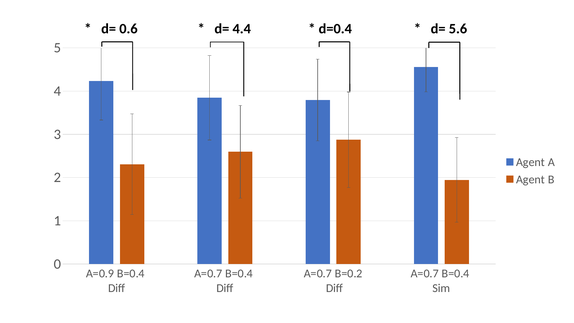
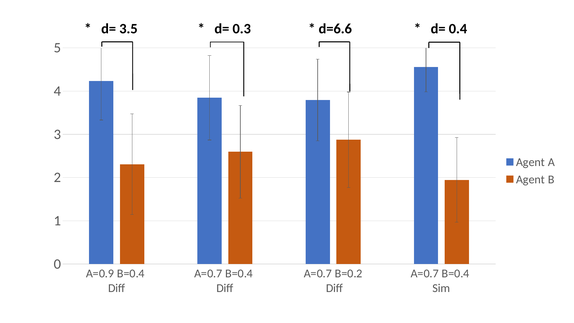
0.6: 0.6 -> 3.5 (128, 29)
4.4: 4.4 -> 0.3 (242, 29)
d=0.4: d=0.4 -> d=6.6 (335, 29)
5.6: 5.6 -> 0.4 (458, 29)
